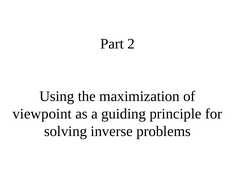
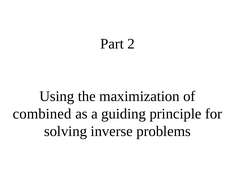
viewpoint: viewpoint -> combined (42, 114)
